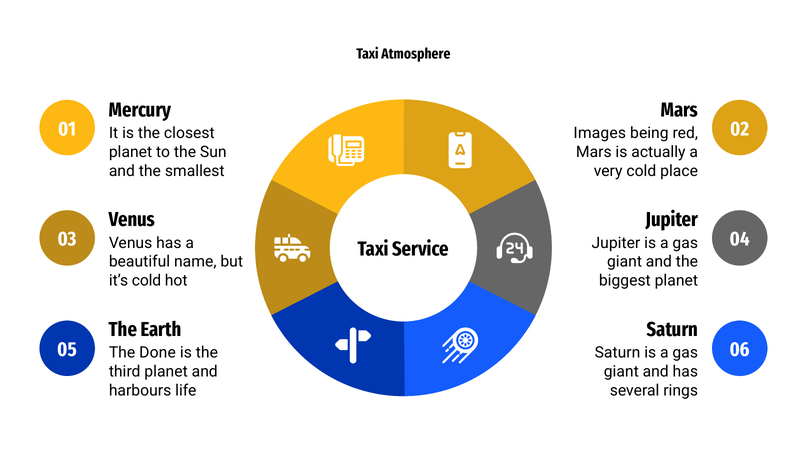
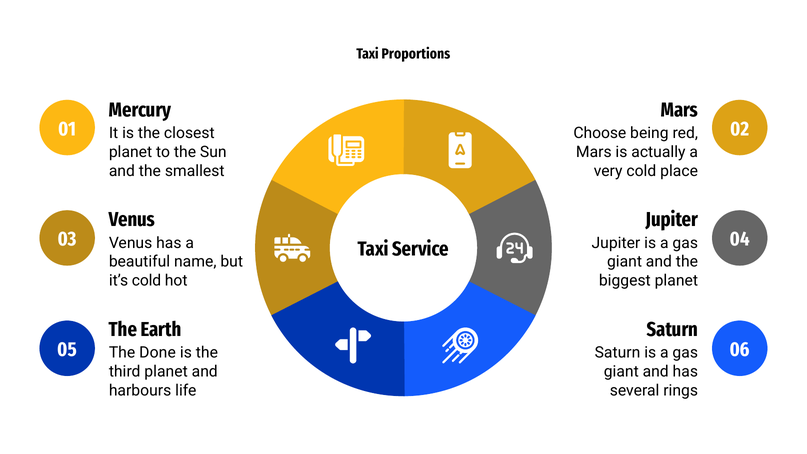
Atmosphere: Atmosphere -> Proportions (416, 54)
Images: Images -> Choose (600, 133)
